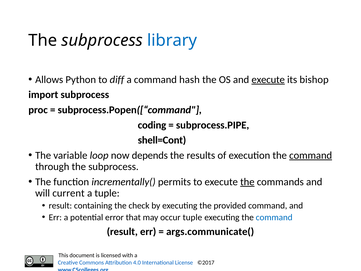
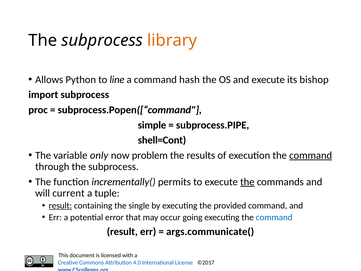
library colour: blue -> orange (172, 40)
diff: diff -> line (117, 79)
execute underline: present -> none (268, 79)
coding: coding -> simple (152, 125)
loop: loop -> only (99, 155)
depends: depends -> problem (150, 155)
result underline: none -> present (60, 206)
check: check -> single (139, 206)
occur tuple: tuple -> going (193, 217)
